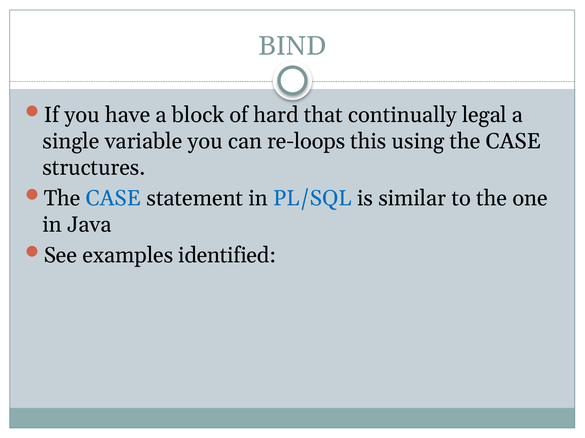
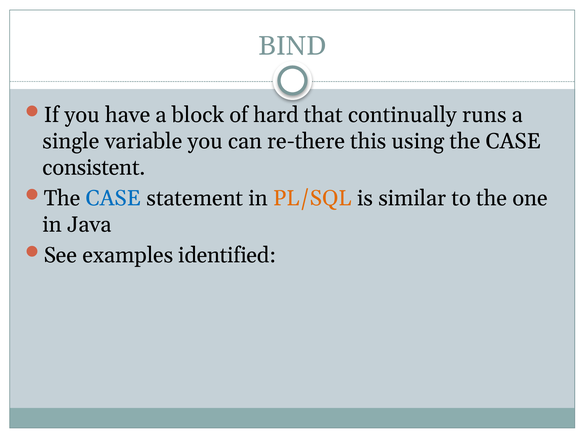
legal: legal -> runs (484, 115)
re-loops: re-loops -> re-there (306, 142)
structures: structures -> consistent (94, 168)
PL/SQL colour: blue -> orange (312, 199)
